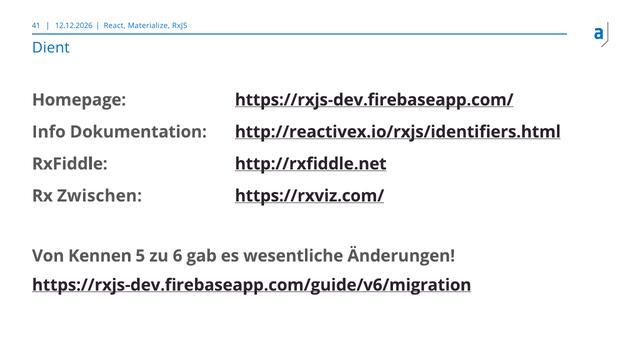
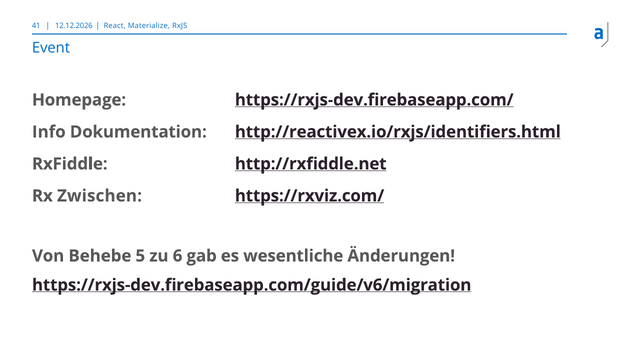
Dient: Dient -> Event (51, 48)
Kennen: Kennen -> Behebe (100, 255)
